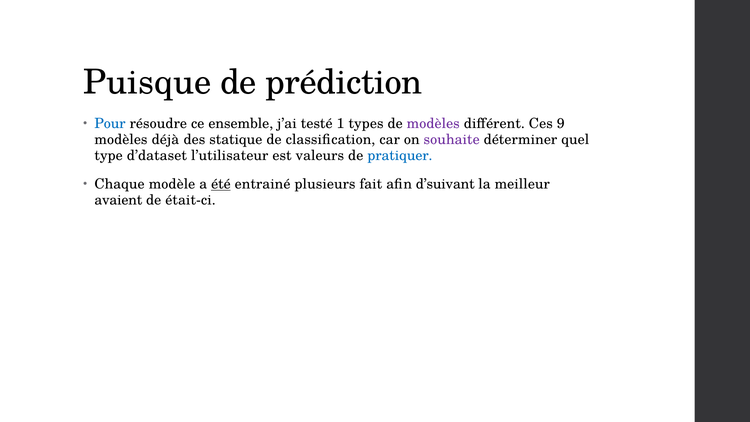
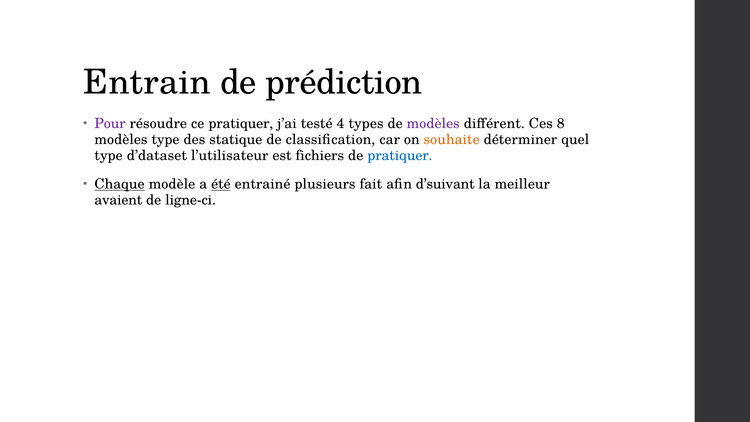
Puisque: Puisque -> Entrain (147, 82)
Pour colour: blue -> purple (110, 123)
ce ensemble: ensemble -> pratiquer (241, 123)
1: 1 -> 4 (341, 123)
9: 9 -> 8 (561, 123)
modèles déjà: déjà -> type (165, 140)
souhaite colour: purple -> orange (452, 140)
valeurs: valeurs -> fichiers (320, 156)
Chaque underline: none -> present (120, 184)
était-ci: était-ci -> ligne-ci (191, 200)
